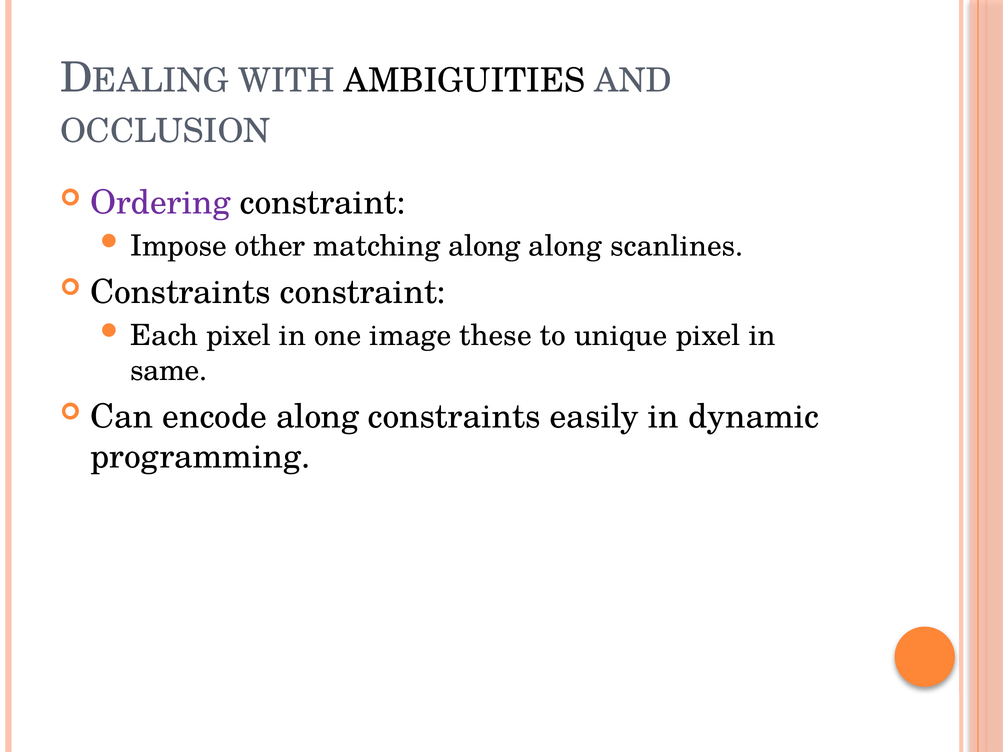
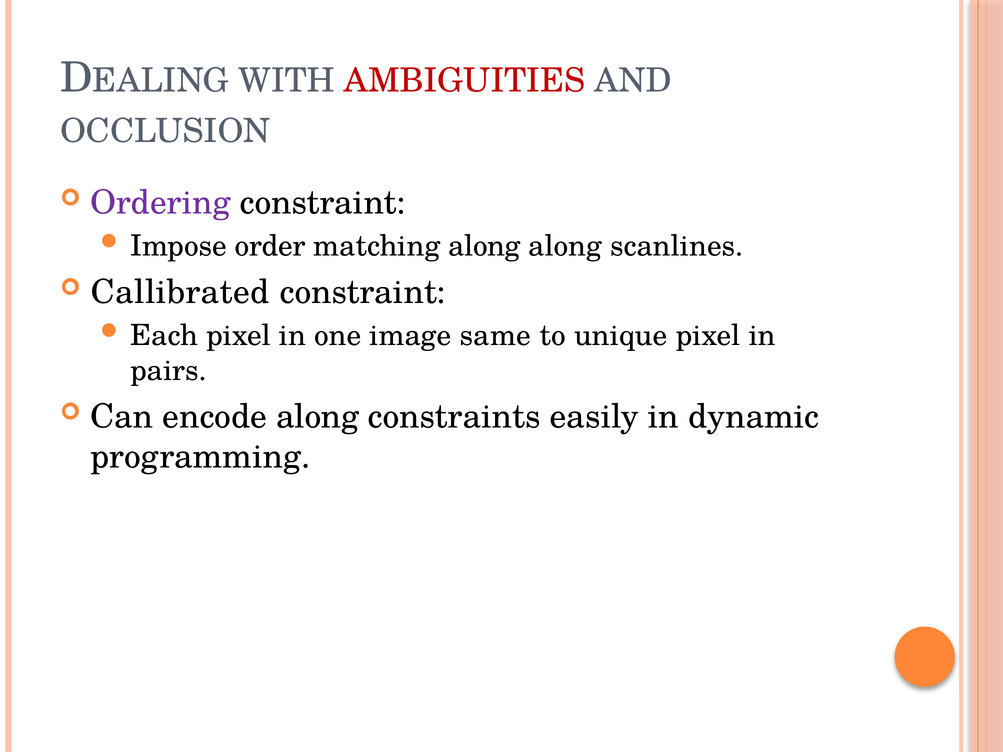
AMBIGUITIES colour: black -> red (465, 81)
other: other -> order (270, 246)
Constraints: Constraints -> Callibrated (180, 292)
these: these -> same (495, 335)
same: same -> pairs (169, 371)
